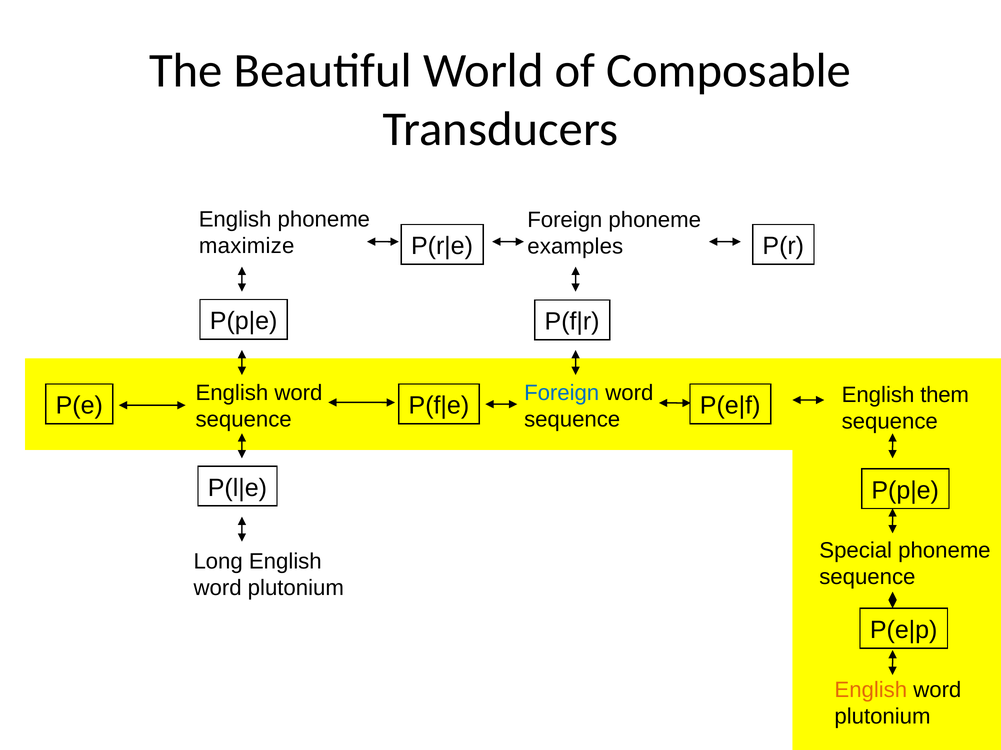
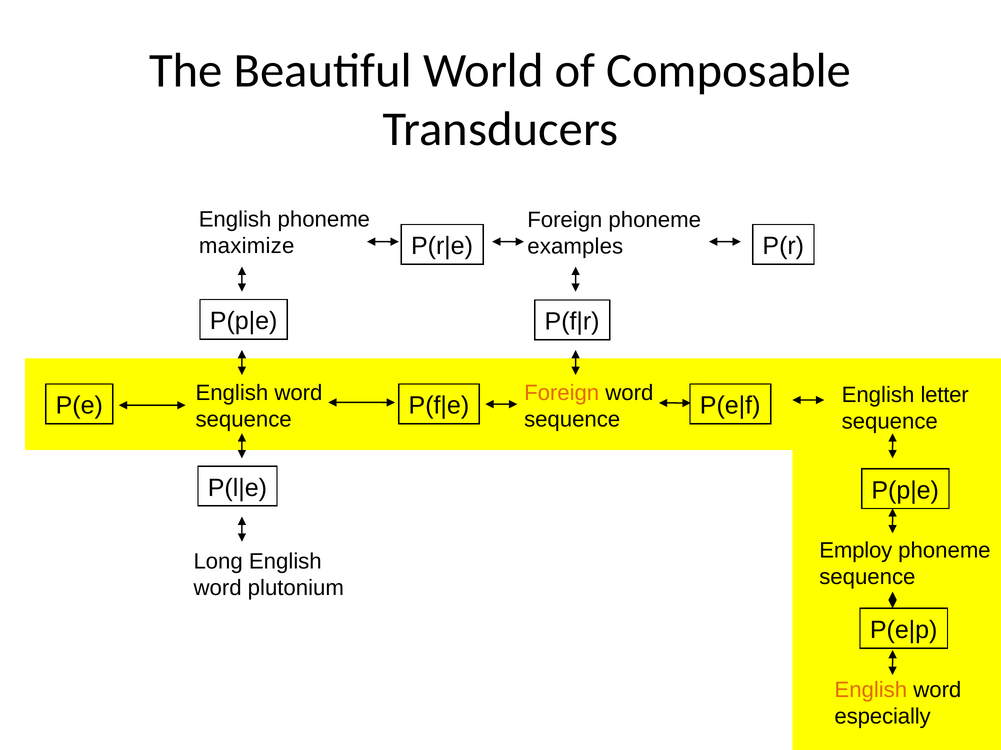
Foreign colour: blue -> orange (562, 393)
them: them -> letter (945, 395)
Special: Special -> Employ (856, 551)
plutonium: plutonium -> especially (883, 717)
